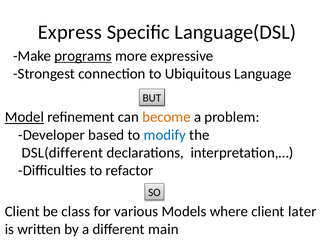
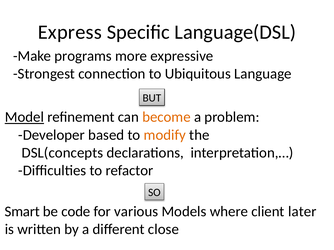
programs underline: present -> none (83, 56)
modify colour: blue -> orange (165, 135)
DSL(different: DSL(different -> DSL(concepts (62, 153)
Client: Client -> Smart (22, 212)
class: class -> code (76, 212)
main: main -> close (163, 230)
